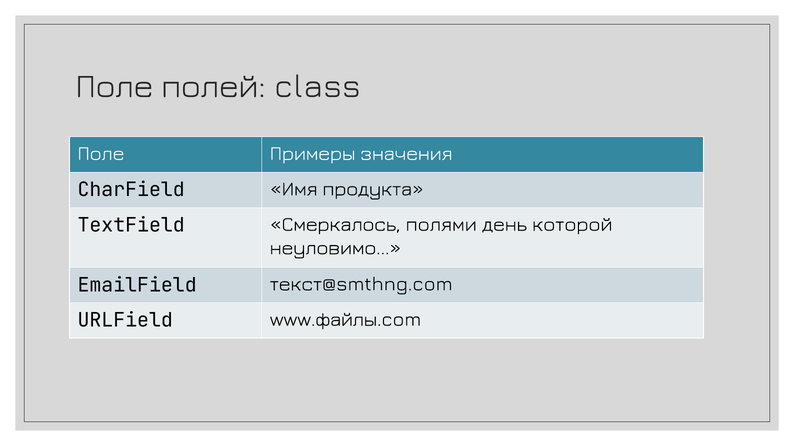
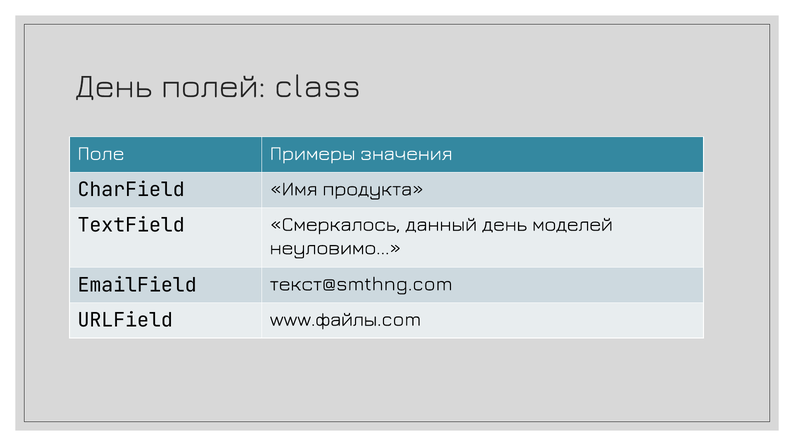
Поле: Поле -> День (114, 86)
полями: полями -> данный (441, 225)
которой: которой -> моделей (572, 225)
